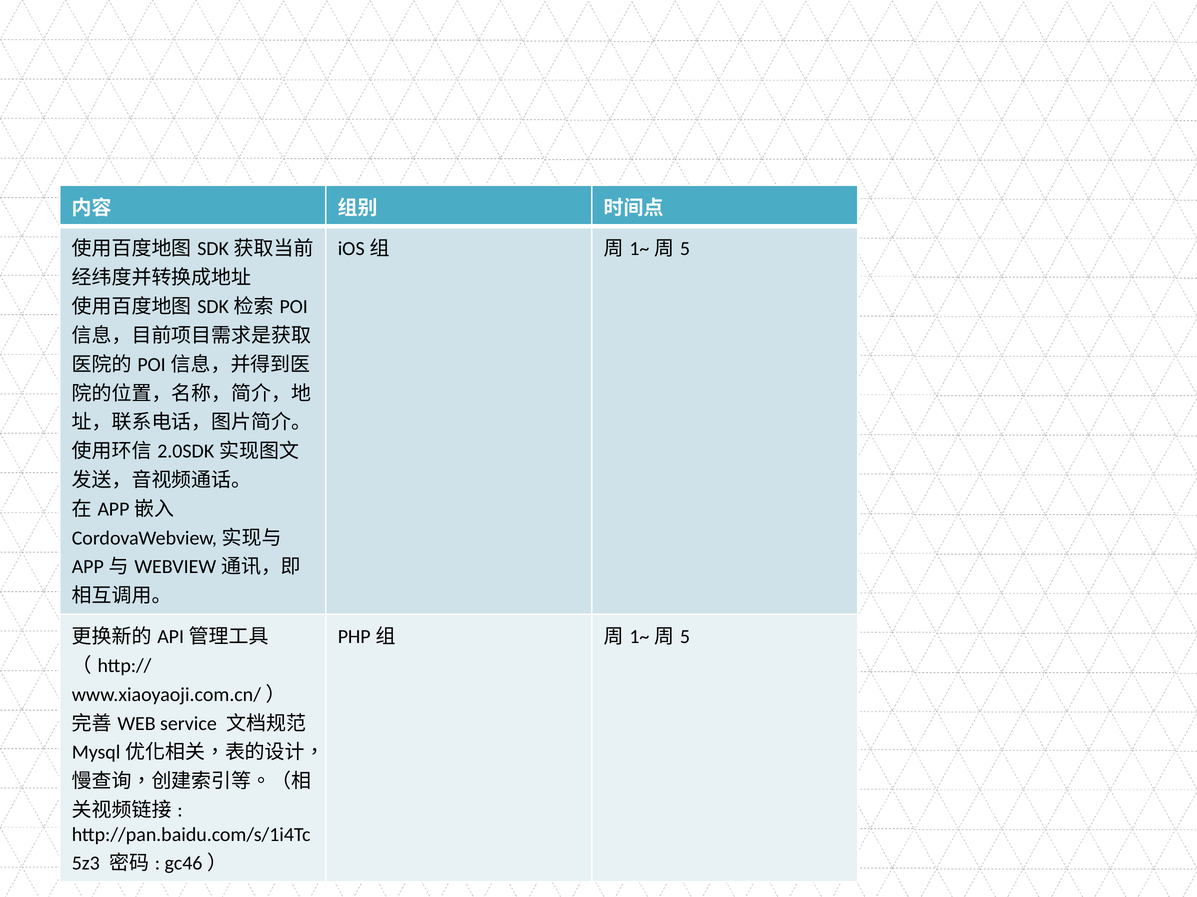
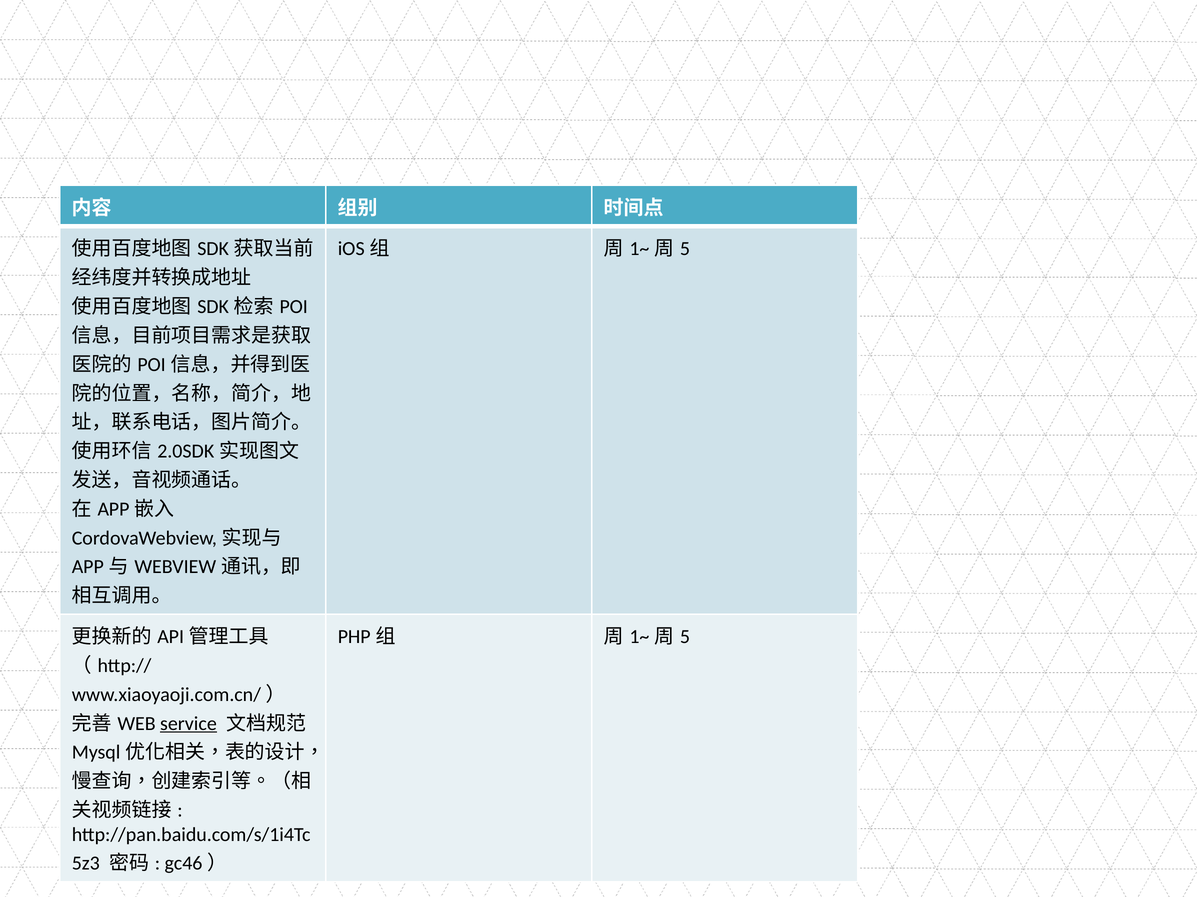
service underline: none -> present (188, 724)
